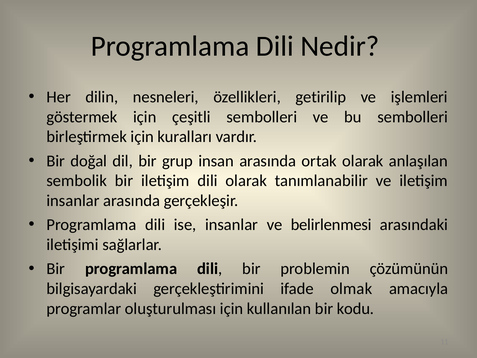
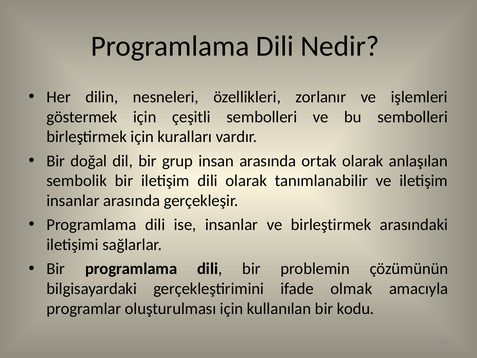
getirilip: getirilip -> zorlanır (321, 97)
ve belirlenmesi: belirlenmesi -> birleştirmek (331, 225)
